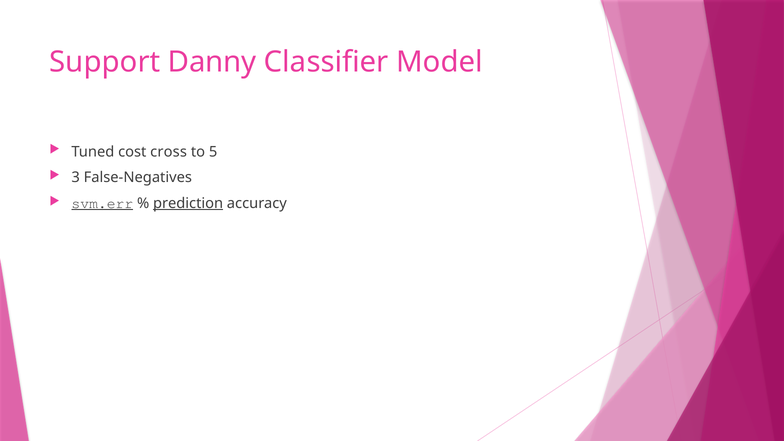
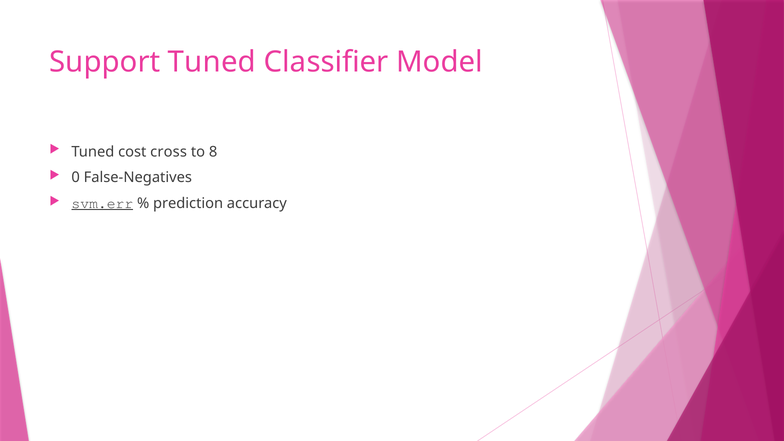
Support Danny: Danny -> Tuned (212, 62)
5: 5 -> 8 (213, 152)
3: 3 -> 0 (76, 178)
prediction underline: present -> none (188, 203)
